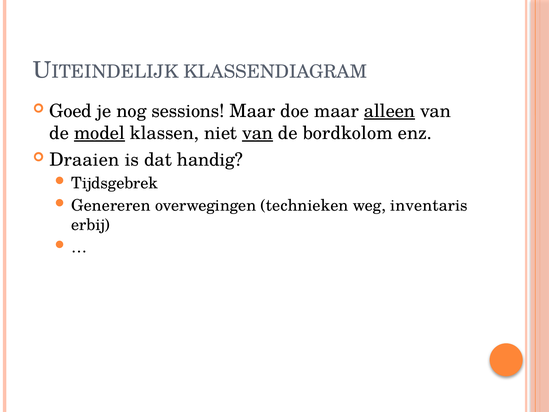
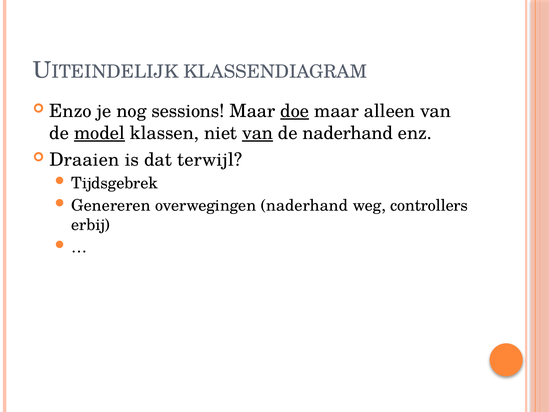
Goed: Goed -> Enzo (70, 111)
doe underline: none -> present (295, 111)
alleen underline: present -> none (390, 111)
de bordkolom: bordkolom -> naderhand (348, 133)
handig: handig -> terwijl (210, 160)
overwegingen technieken: technieken -> naderhand (304, 206)
inventaris: inventaris -> controllers (429, 206)
